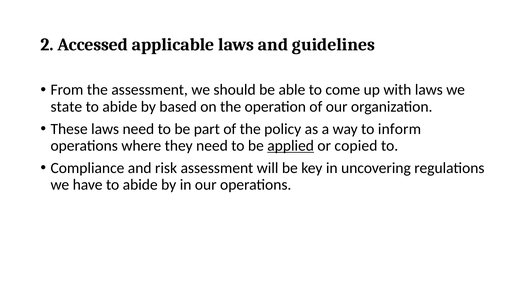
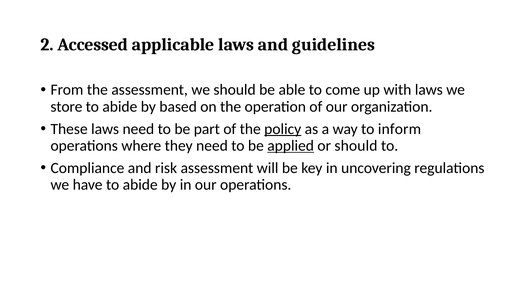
state: state -> store (66, 107)
policy underline: none -> present (283, 129)
or copied: copied -> should (356, 146)
